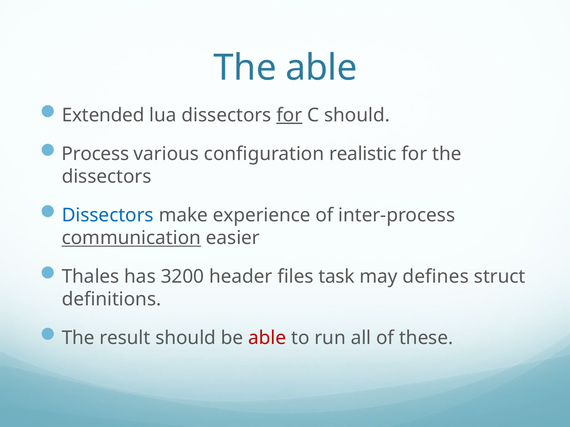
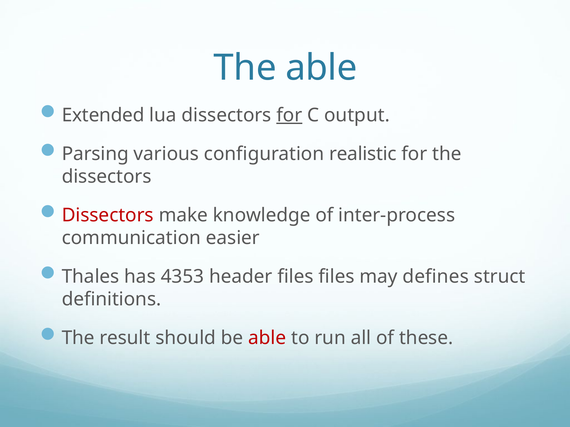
C should: should -> output (357, 115)
Process: Process -> Parsing (95, 154)
Dissectors colour: blue -> red (108, 215)
experience: experience -> knowledge (262, 215)
communication underline: present -> none (131, 238)
3200: 3200 -> 4353 (182, 277)
files task: task -> files (336, 277)
